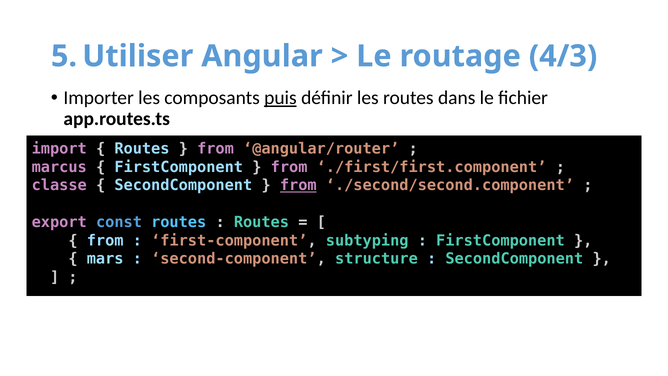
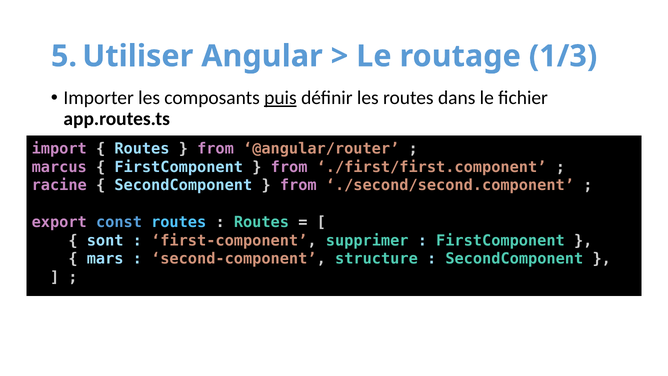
4/3: 4/3 -> 1/3 (563, 56)
classe: classe -> racine (59, 185)
from underline: present -> none (298, 185)
from: from -> sont (105, 240)
subtyping: subtyping -> supprimer (367, 240)
